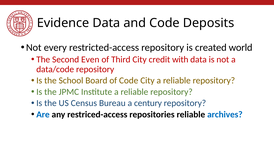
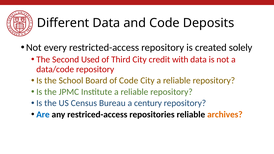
Evidence: Evidence -> Different (63, 23)
world: world -> solely (241, 48)
Even: Even -> Used (90, 59)
archives colour: blue -> orange (225, 115)
